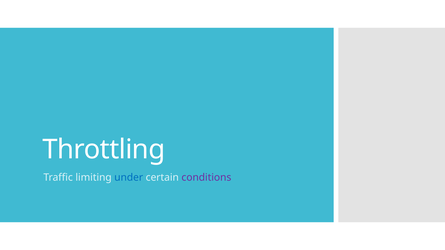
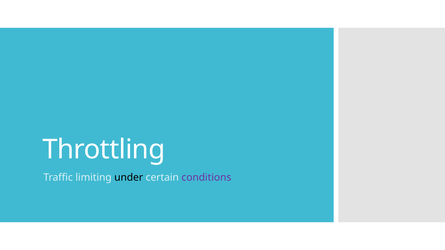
under colour: blue -> black (129, 178)
